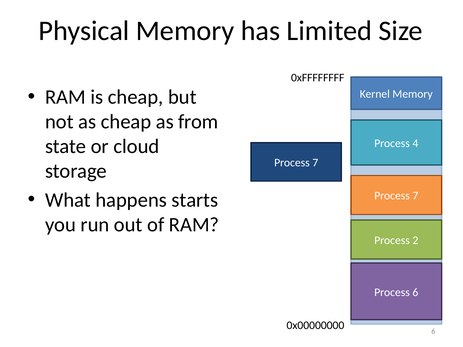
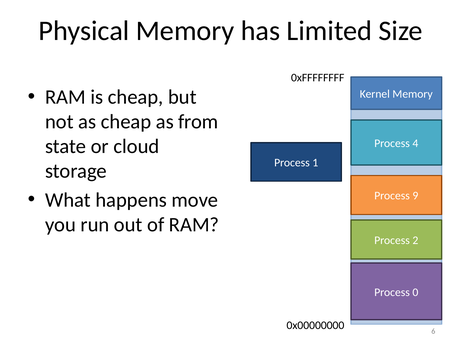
7: 7 -> 1 (315, 163)
starts: starts -> move (195, 200)
7: 7 -> 9 (415, 196)
Process 6: 6 -> 0 (415, 292)
